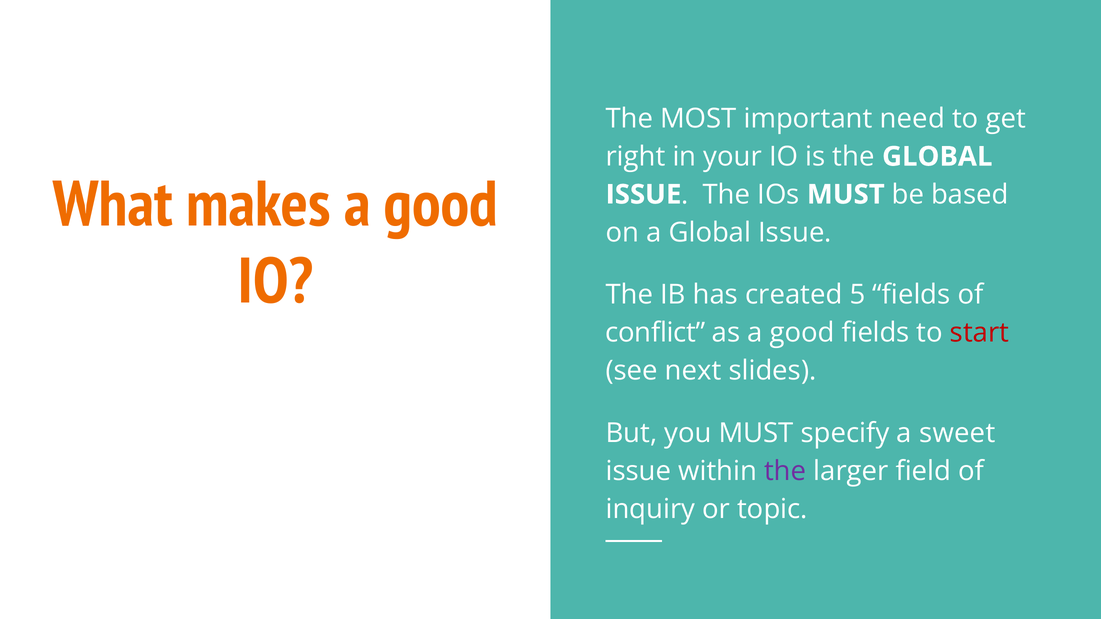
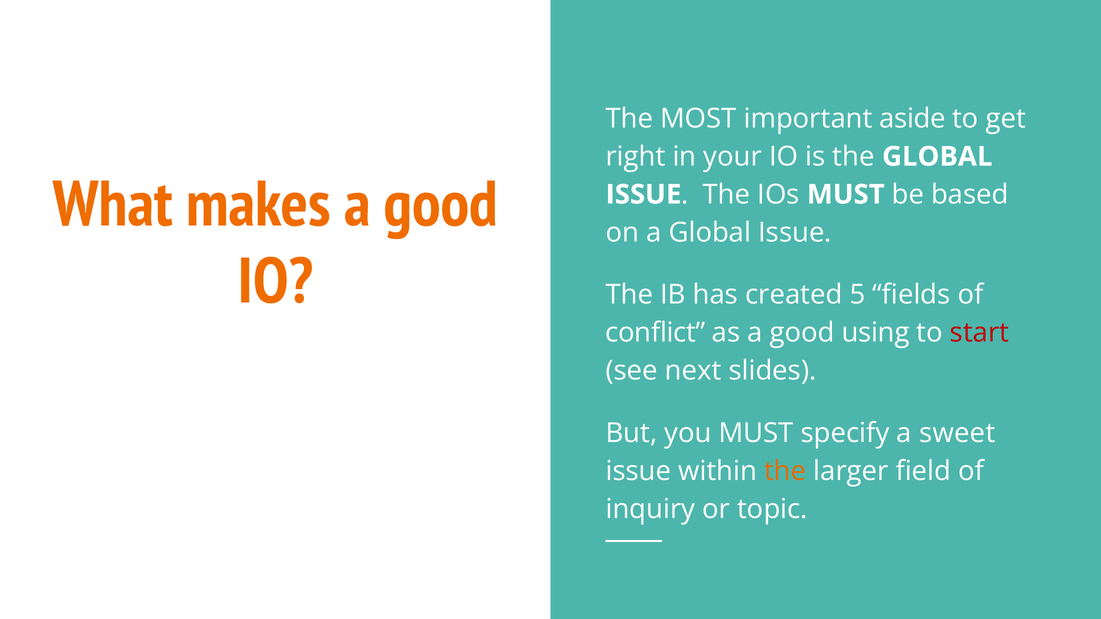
need: need -> aside (912, 119)
good fields: fields -> using (876, 333)
the colour: purple -> orange (785, 471)
